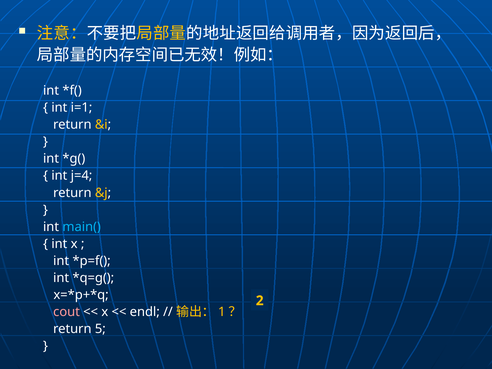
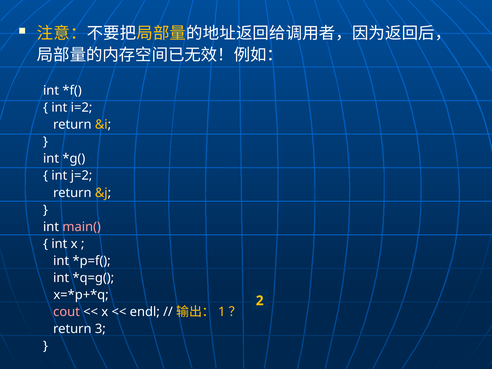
i=1: i=1 -> i=2 (82, 108)
j=4: j=4 -> j=2 (82, 176)
main( colour: light blue -> pink (82, 227)
5: 5 -> 3 (100, 329)
